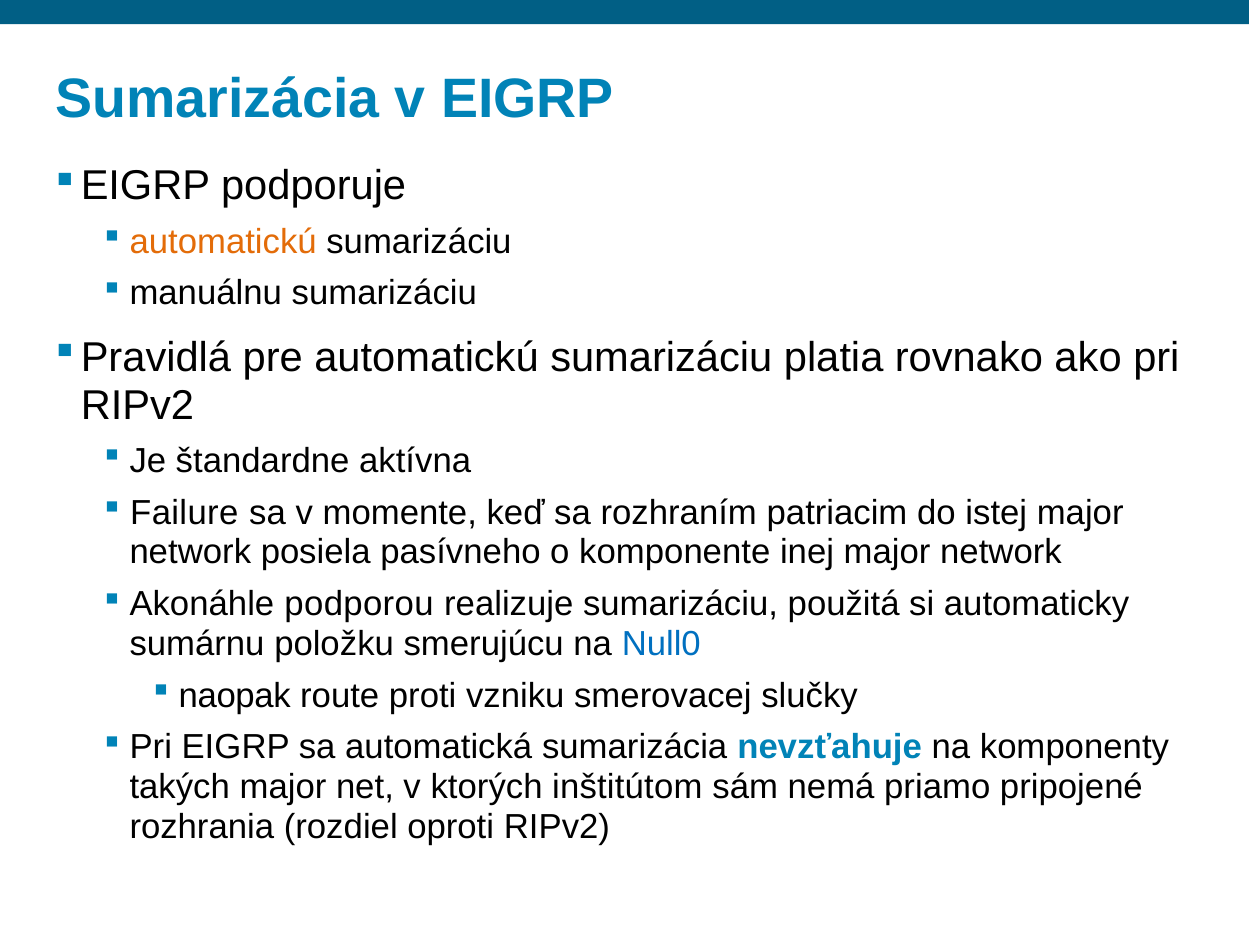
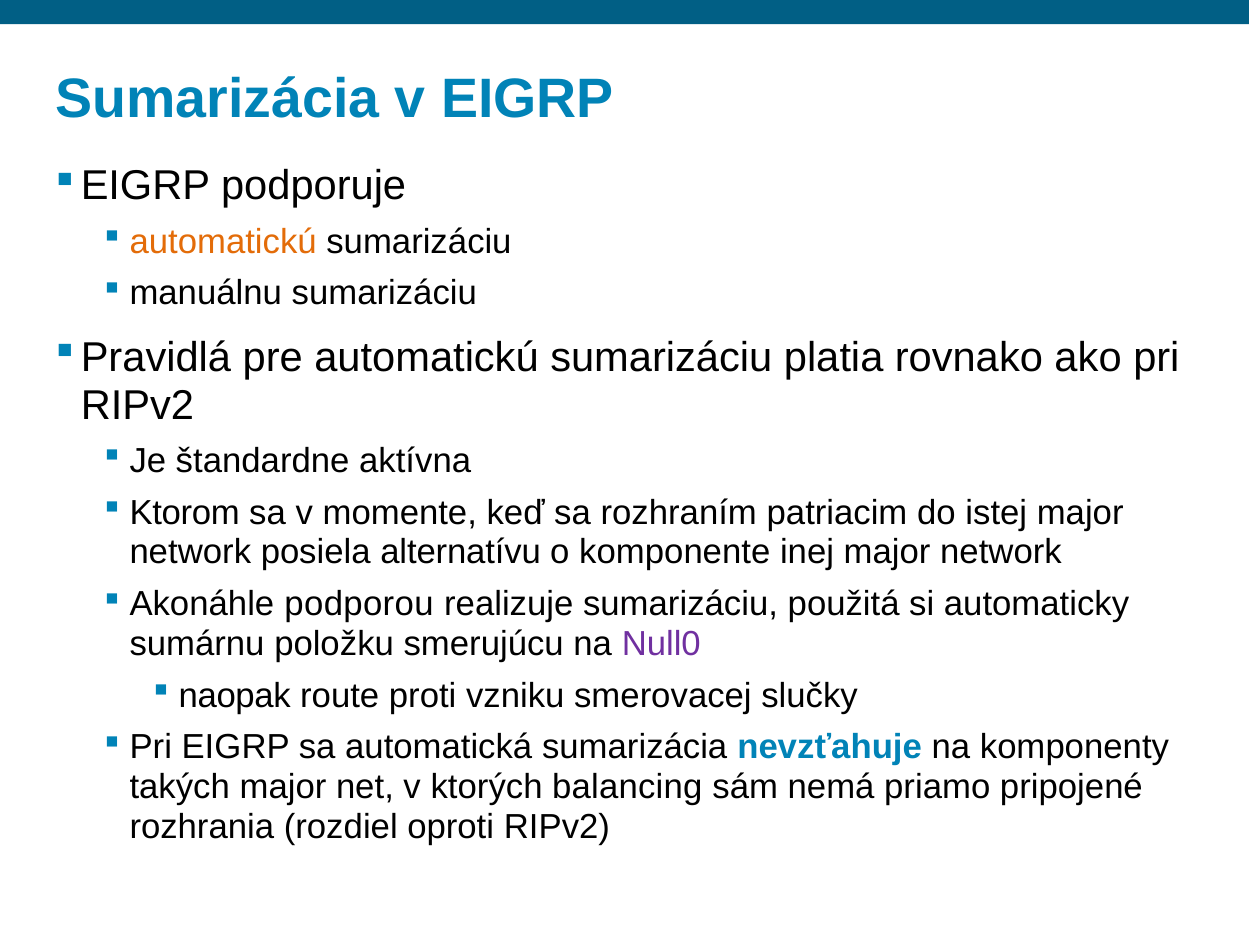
Failure: Failure -> Ktorom (185, 513)
pasívneho: pasívneho -> alternatívu (461, 552)
Null0 colour: blue -> purple (661, 644)
inštitútom: inštitútom -> balancing (627, 787)
